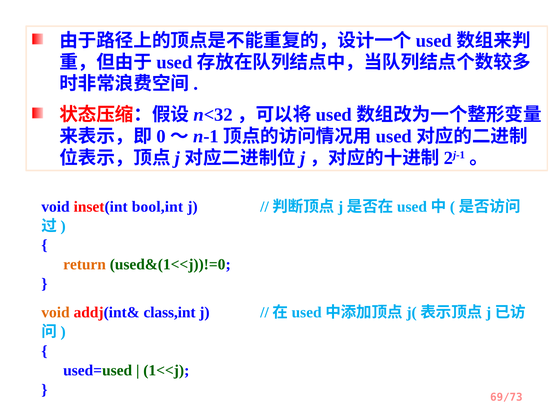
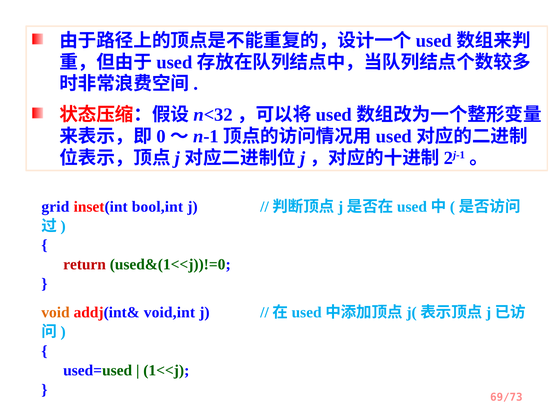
void: void -> grid (55, 207)
return colour: orange -> red (85, 265)
class,int: class,int -> void,int (169, 312)
